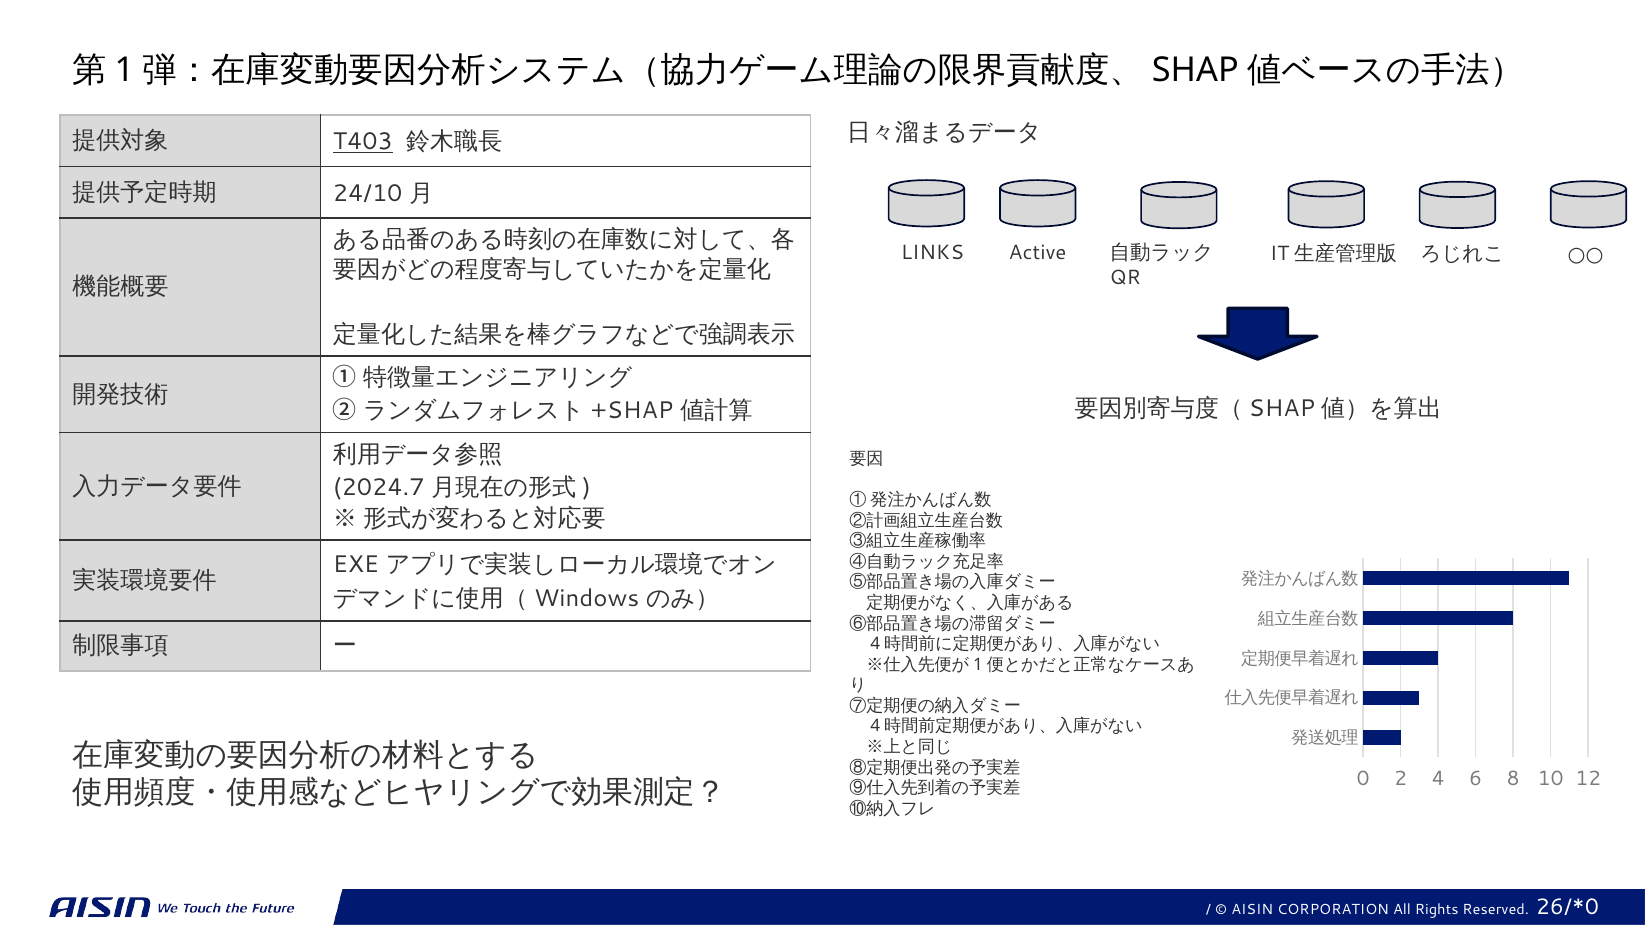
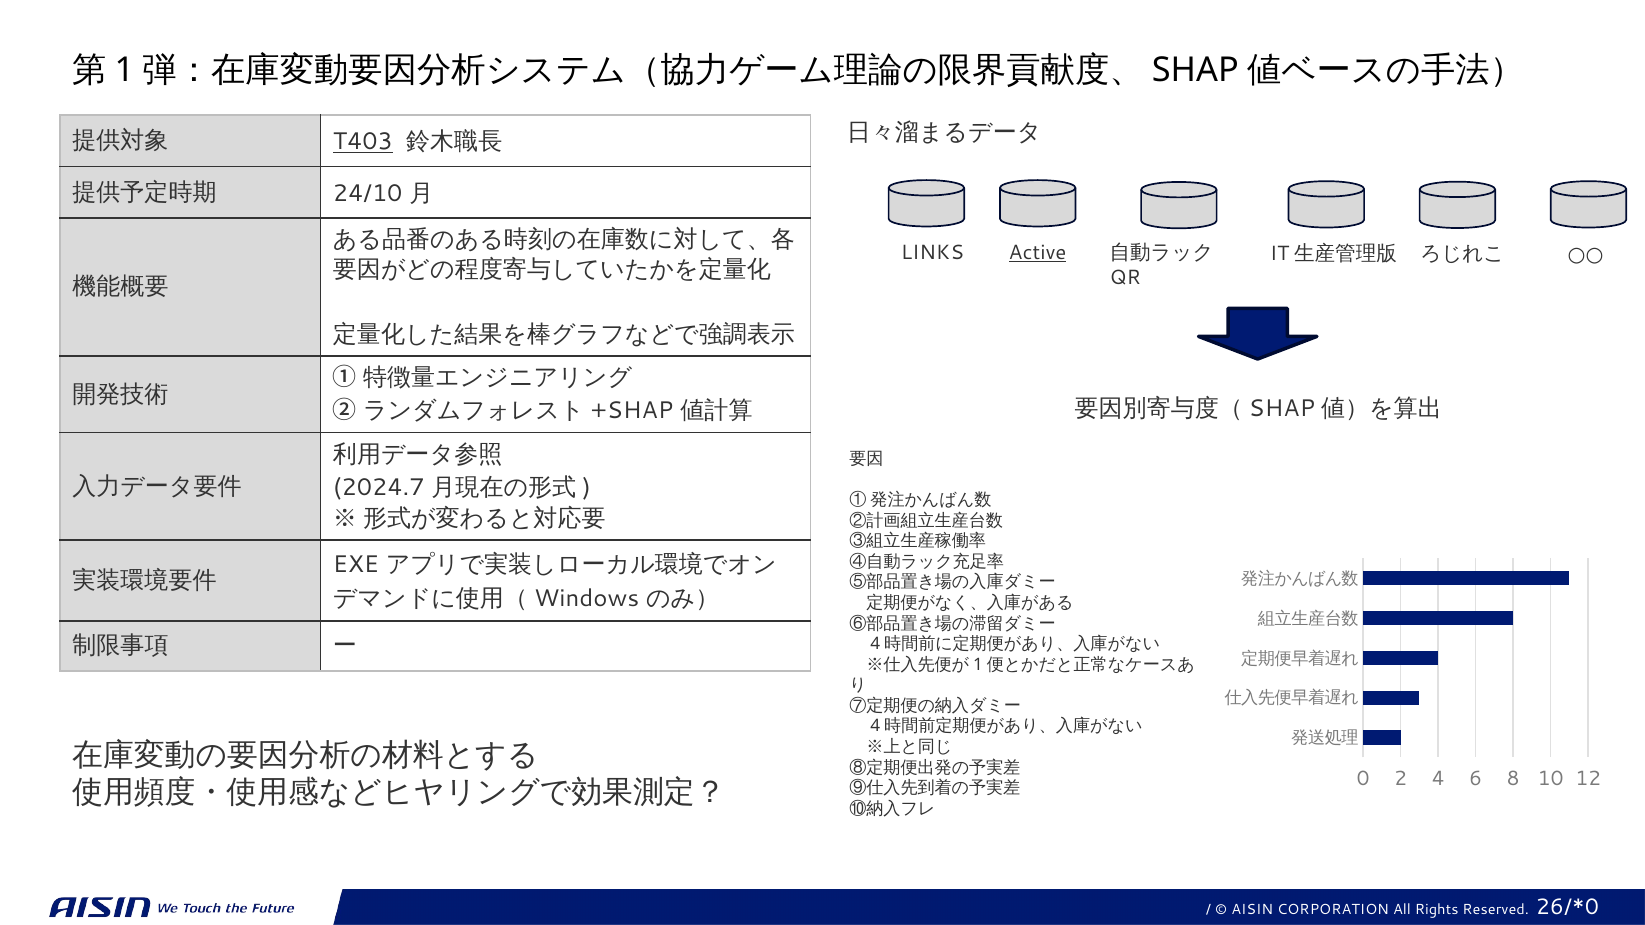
Active underline: none -> present (1038, 253)
